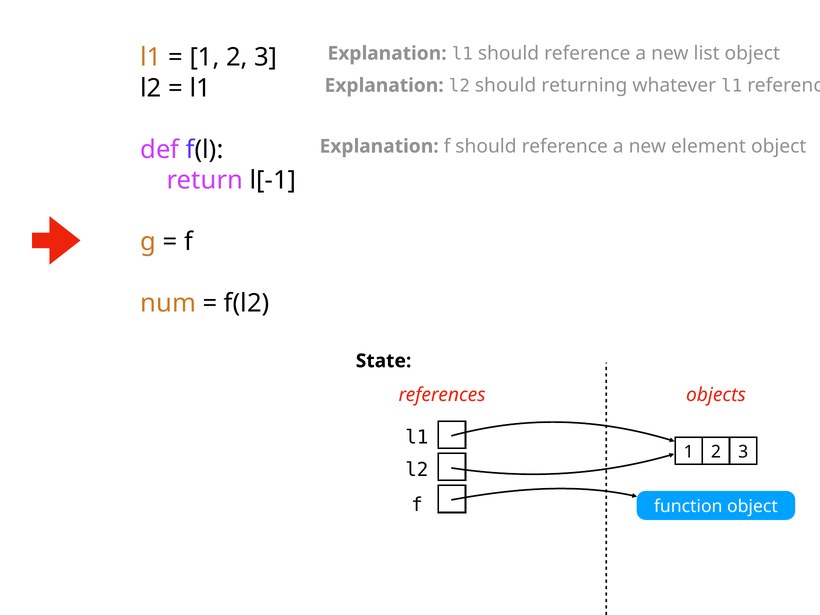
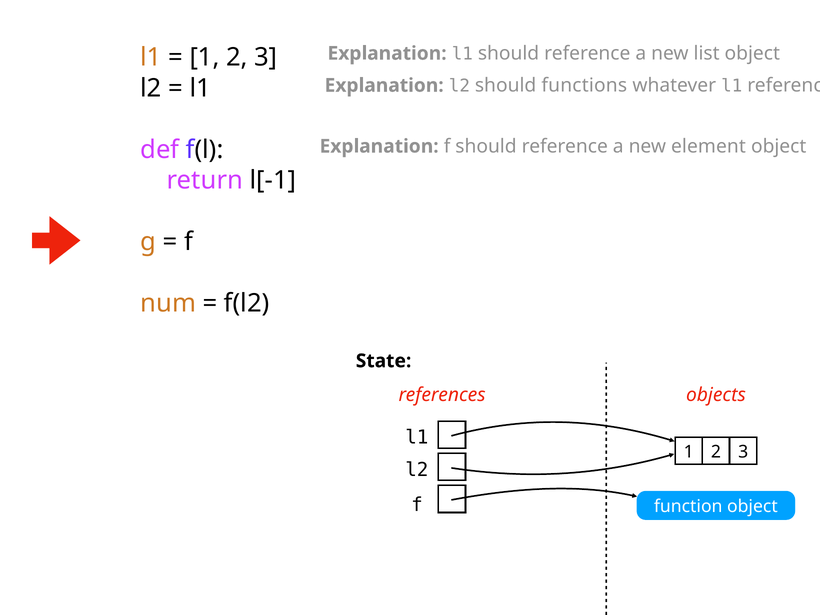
returning: returning -> functions (584, 85)
